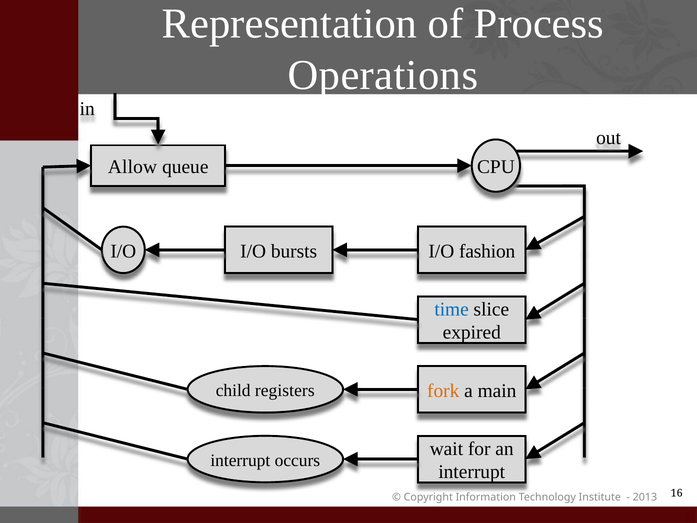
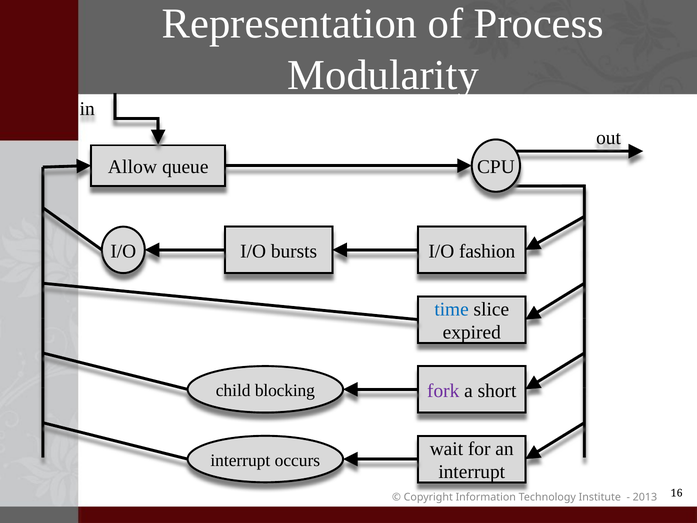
Operations: Operations -> Modularity (383, 75)
fork colour: orange -> purple (443, 391)
main: main -> short (497, 391)
registers: registers -> blocking (285, 390)
